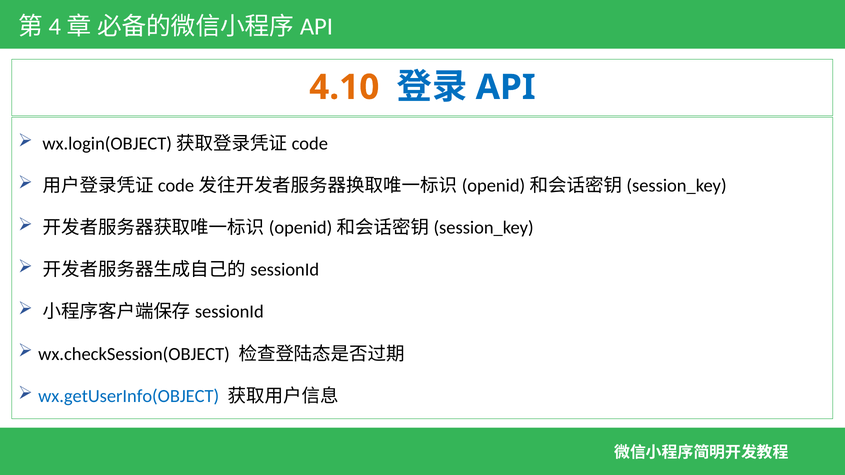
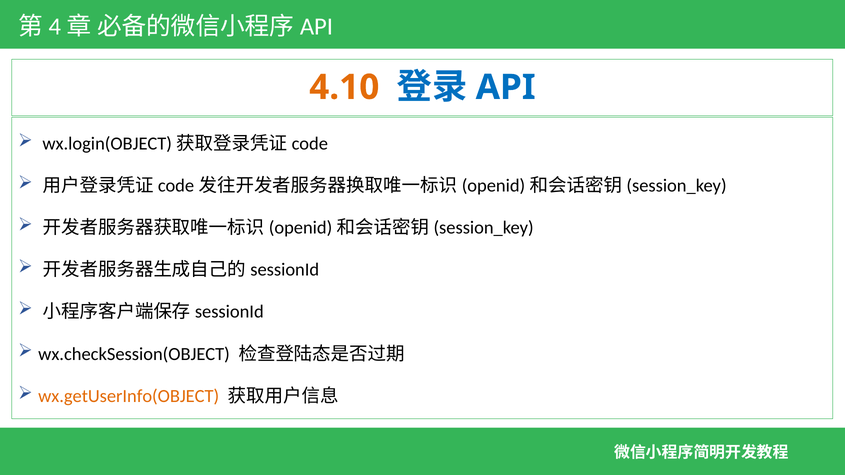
wx.getUserInfo(OBJECT colour: blue -> orange (129, 396)
